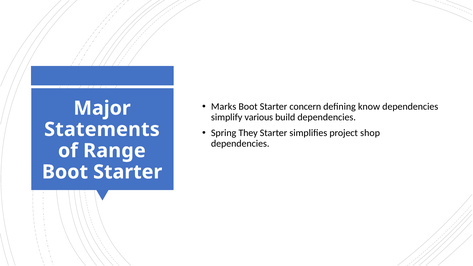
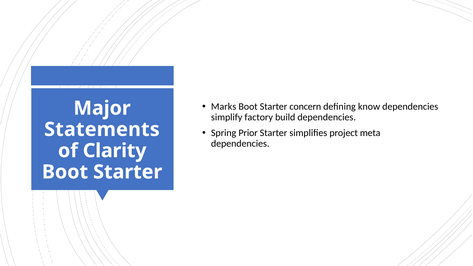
various: various -> factory (259, 117)
They: They -> Prior (248, 133)
shop: shop -> meta (370, 133)
Range: Range -> Clarity (115, 151)
